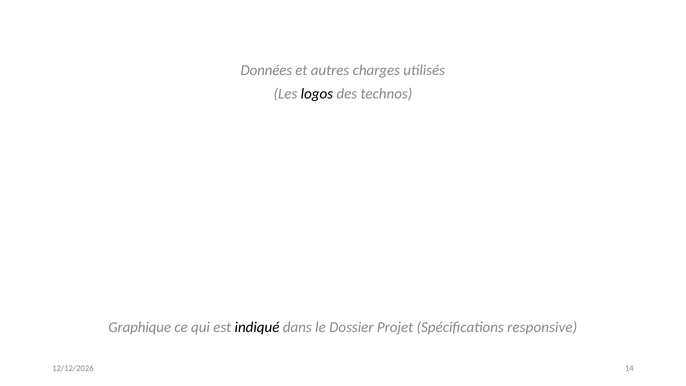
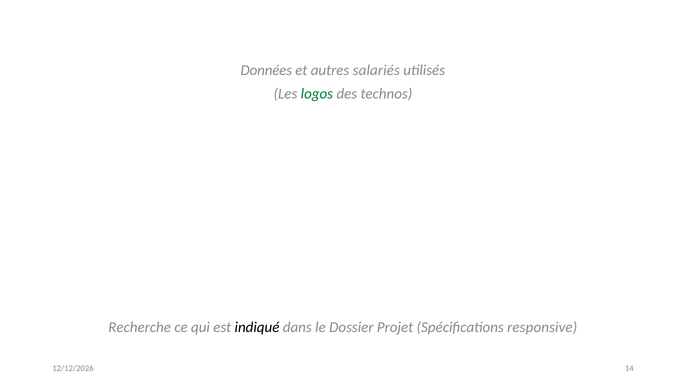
charges: charges -> salariés (376, 70)
logos colour: black -> green (317, 94)
Graphique: Graphique -> Recherche (140, 327)
